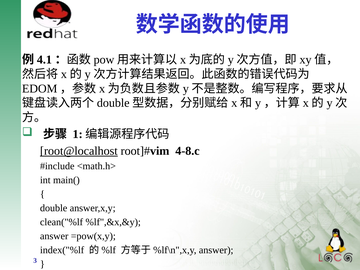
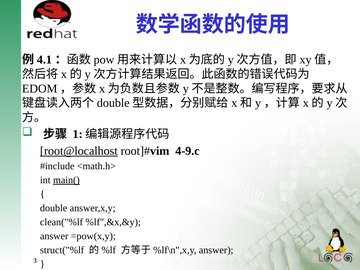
4-8.c: 4-8.c -> 4-9.c (187, 151)
main( underline: none -> present (66, 180)
index("%lf: index("%lf -> struct("%lf (62, 250)
